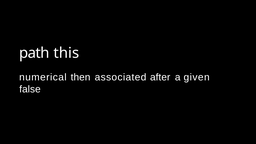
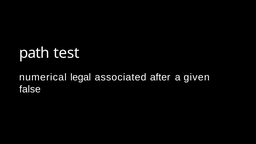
this: this -> test (66, 53)
then: then -> legal (81, 77)
